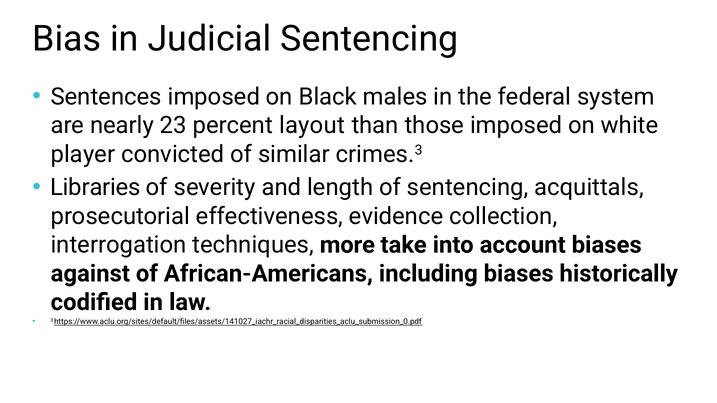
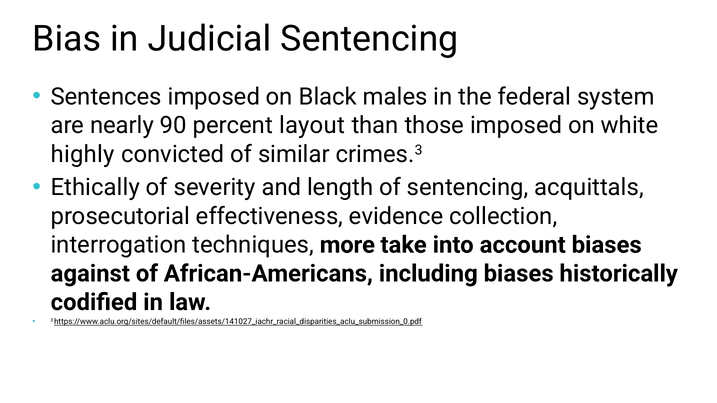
23: 23 -> 90 (173, 126)
player: player -> highly (83, 154)
Libraries: Libraries -> Ethically (95, 188)
